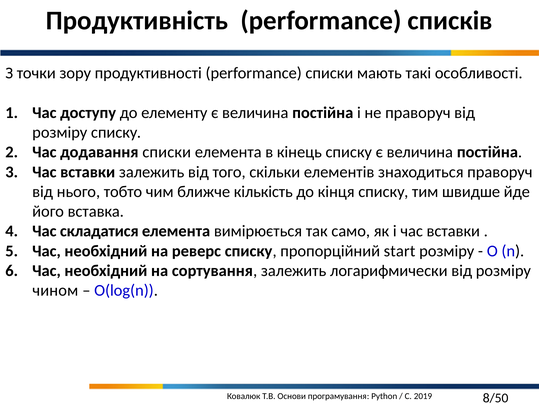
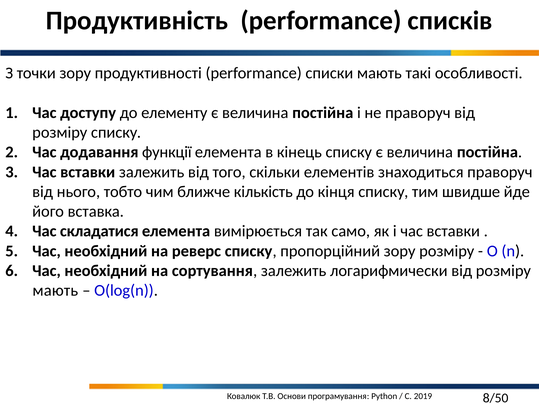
додавання списки: списки -> функції (167, 152)
пропорційний start: start -> зору (400, 251)
чином: чином -> мають (55, 291)
